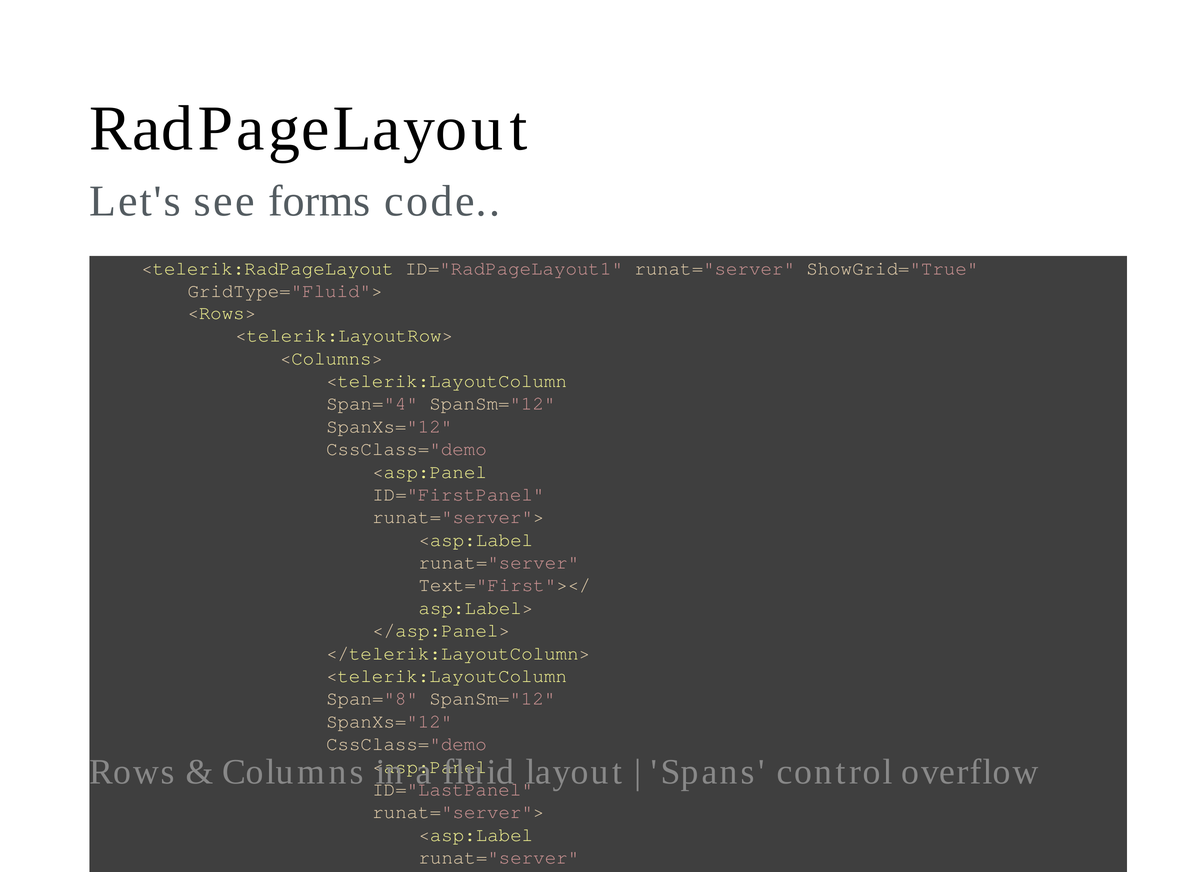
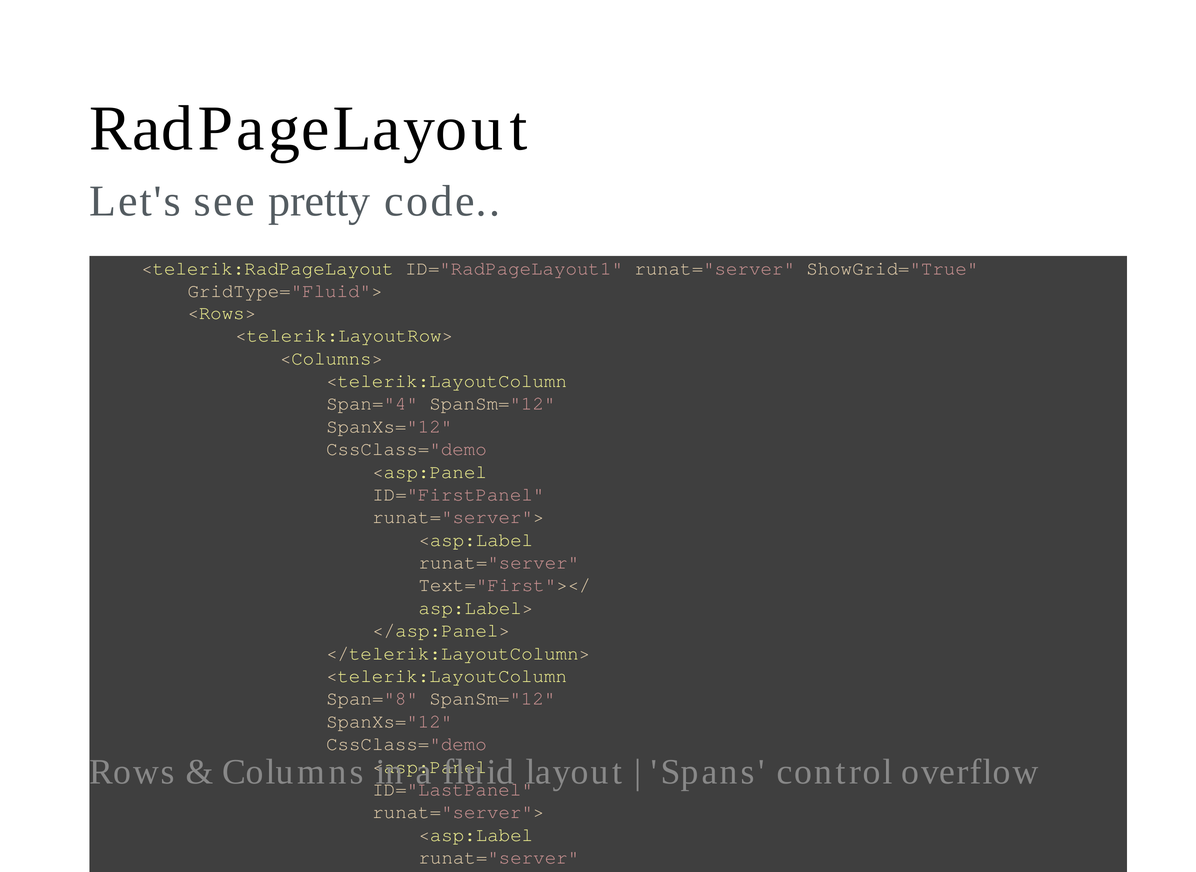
forms: forms -> pretty (319, 201)
